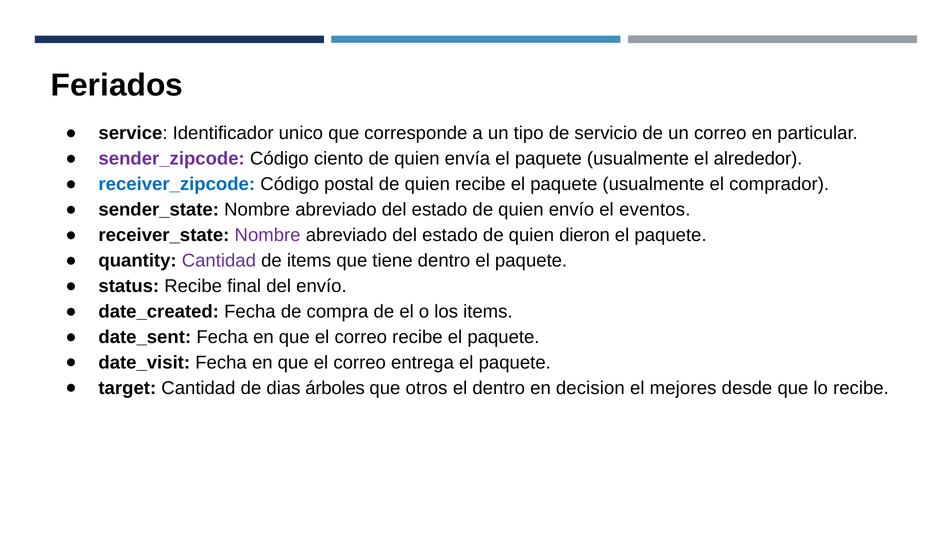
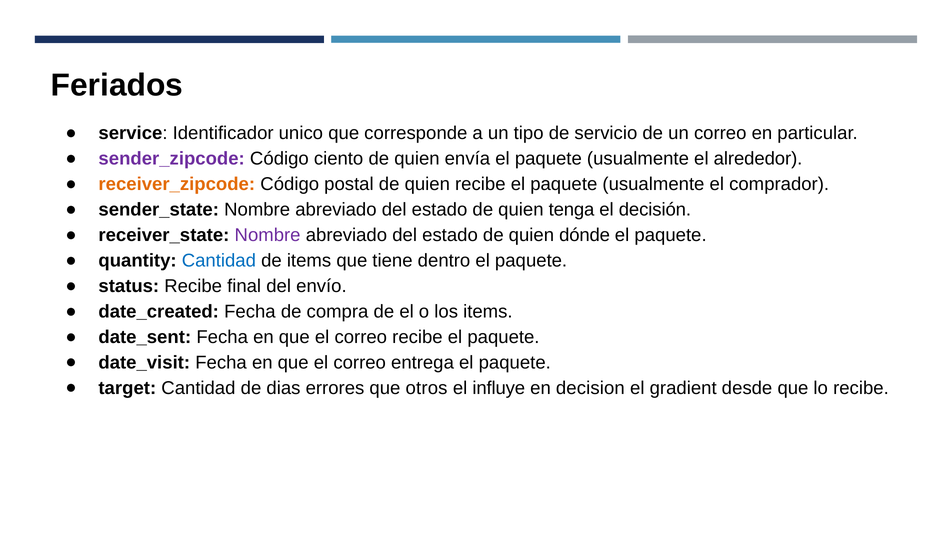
receiver_zipcode colour: blue -> orange (177, 185)
quien envío: envío -> tenga (572, 210)
eventos: eventos -> decisión (655, 210)
dieron: dieron -> dónde (585, 236)
Cantidad colour: purple -> blue (219, 261)
árboles: árboles -> errores (335, 389)
el dentro: dentro -> influye (499, 389)
mejores: mejores -> gradient (683, 389)
